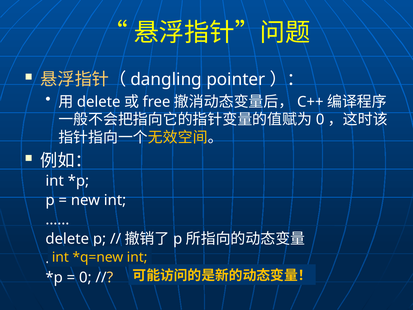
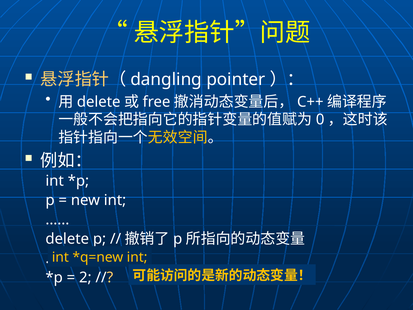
0: 0 -> 2 (85, 277)
